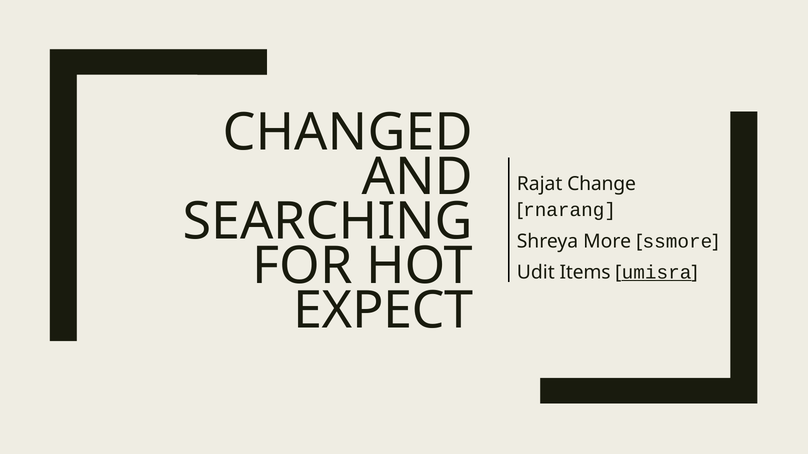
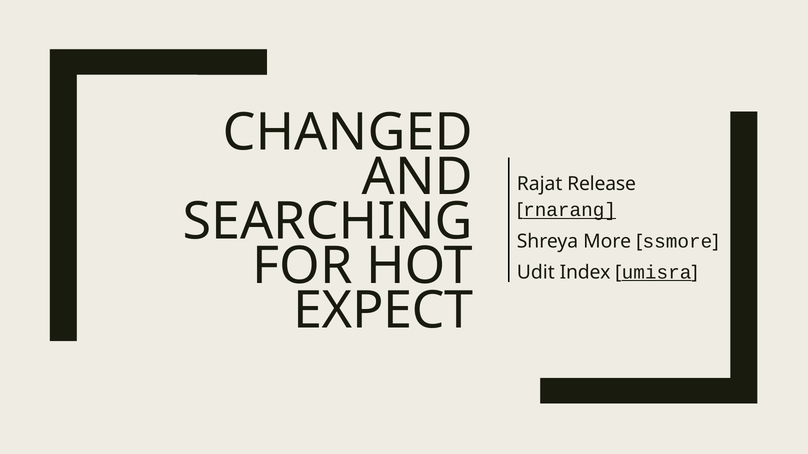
Change: Change -> Release (602, 184)
rnarang underline: none -> present (570, 210)
Items: Items -> Index (585, 273)
